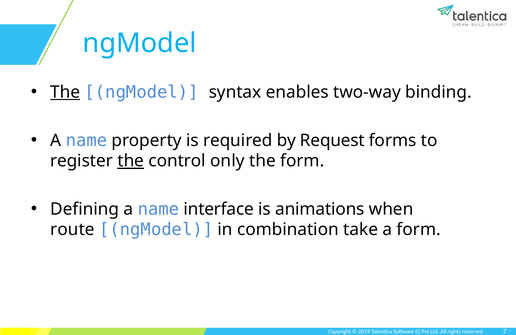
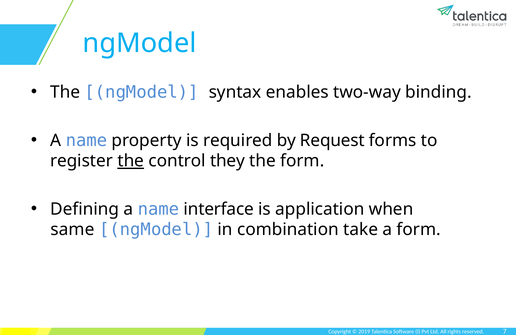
The underline: present -> none (65, 92)
only: only -> they (228, 161)
animations: animations -> application (320, 209)
route: route -> same (72, 230)
